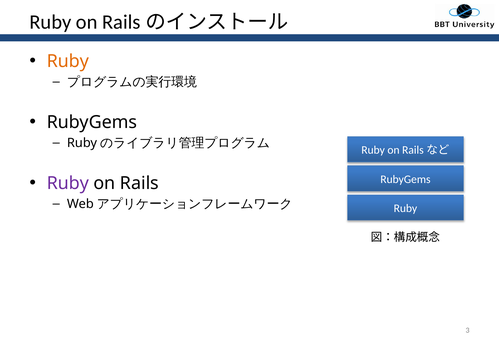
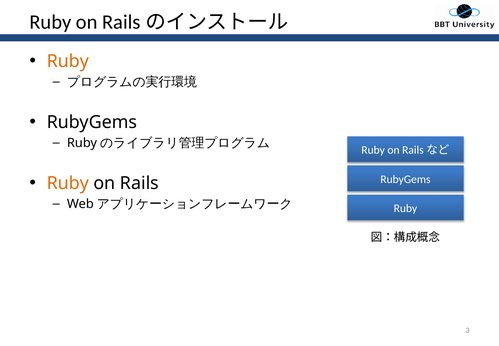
Ruby colour: purple -> orange (68, 183)
